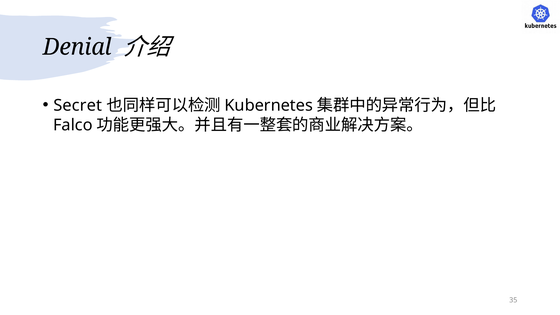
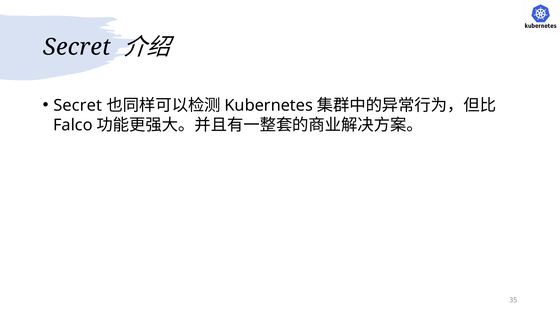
Denial: Denial -> Secret (77, 47)
